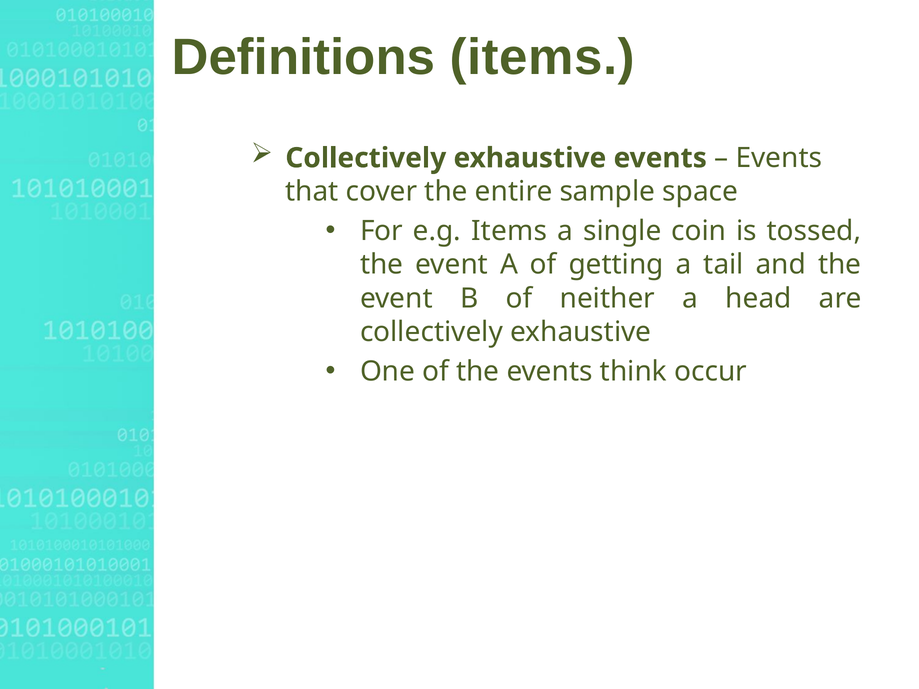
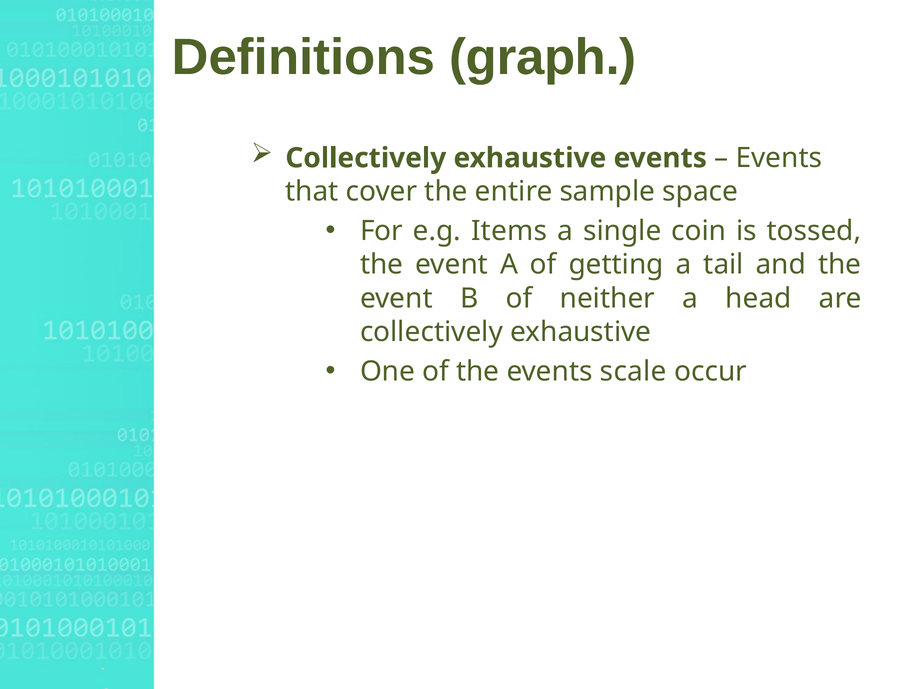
Definitions items: items -> graph (543, 57)
think: think -> scale (633, 371)
